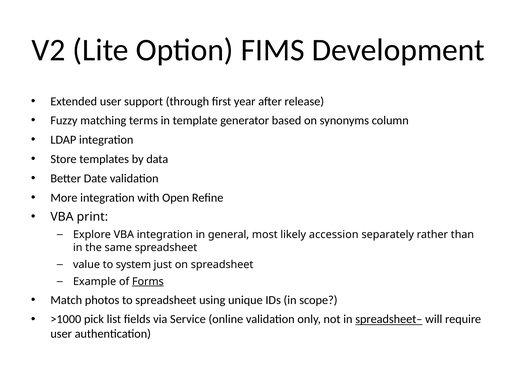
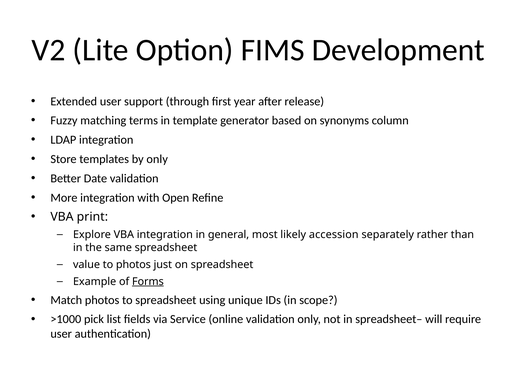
by data: data -> only (157, 159)
to system: system -> photos (133, 264)
spreadsheet– underline: present -> none (389, 319)
